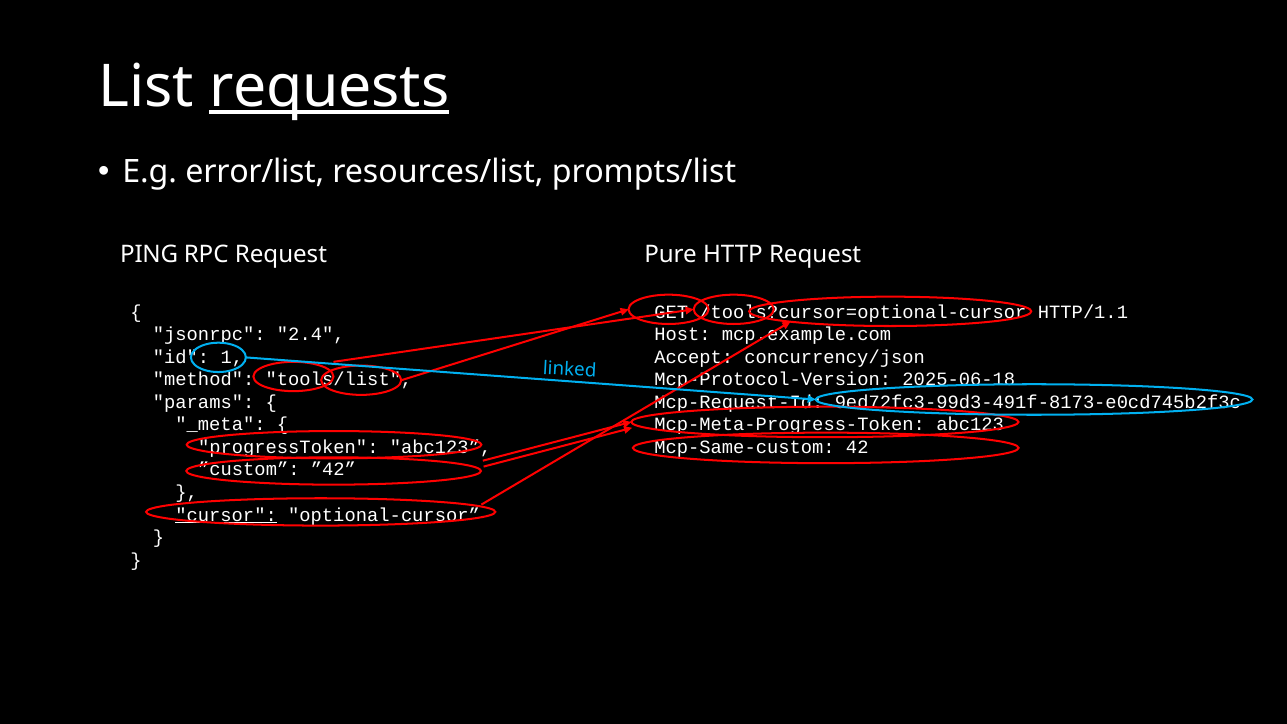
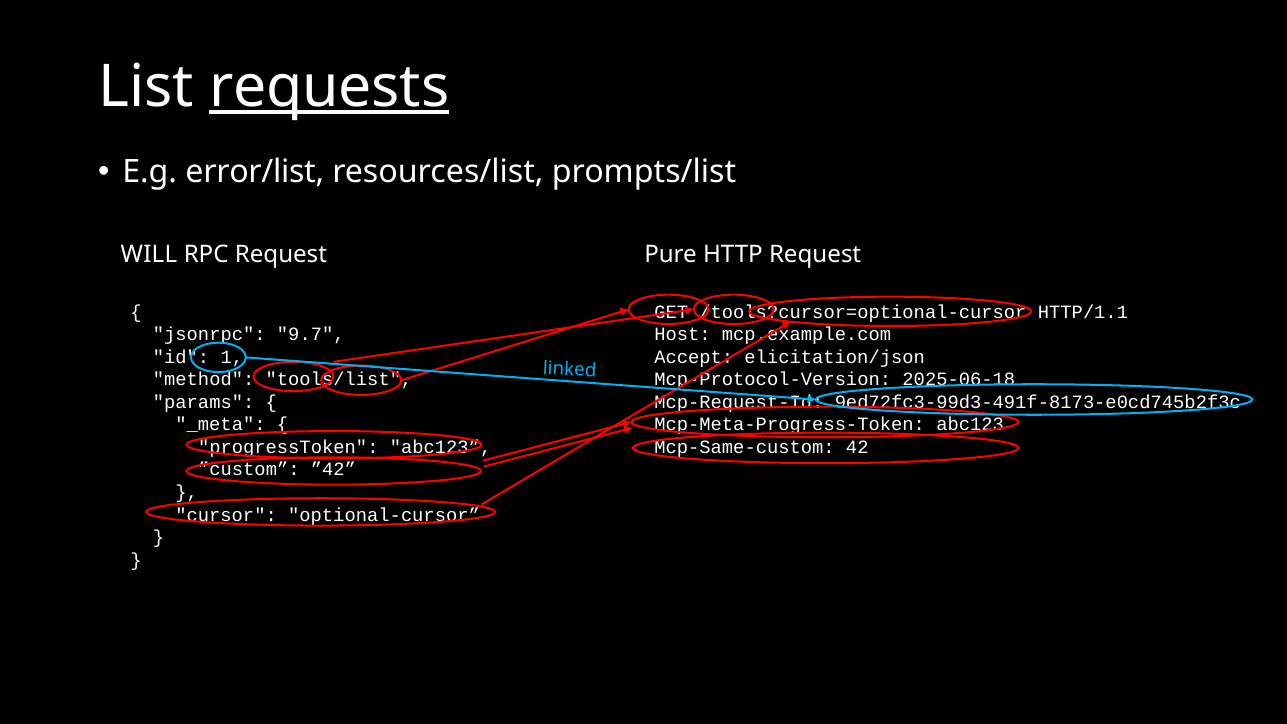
PING: PING -> WILL (149, 254)
2.4: 2.4 -> 9.7 (311, 334)
concurrency/json: concurrency/json -> elicitation/json (835, 357)
cursor underline: present -> none (226, 515)
